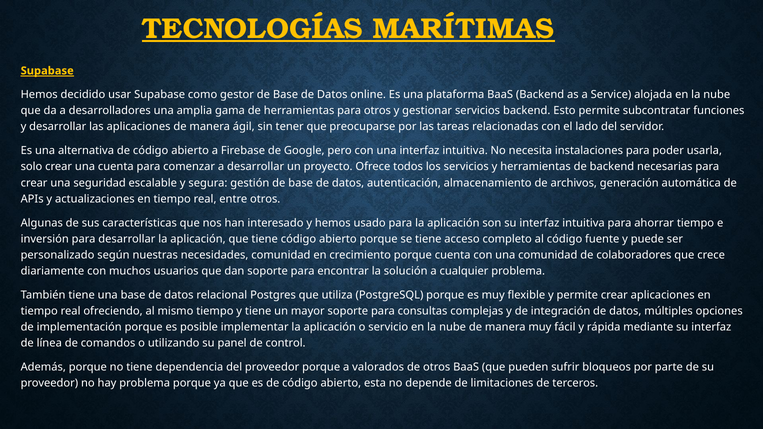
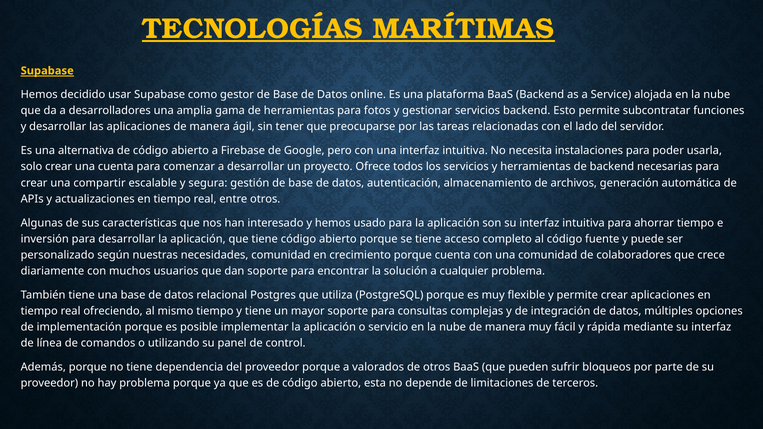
para otros: otros -> fotos (377, 111)
seguridad: seguridad -> compartir (100, 183)
